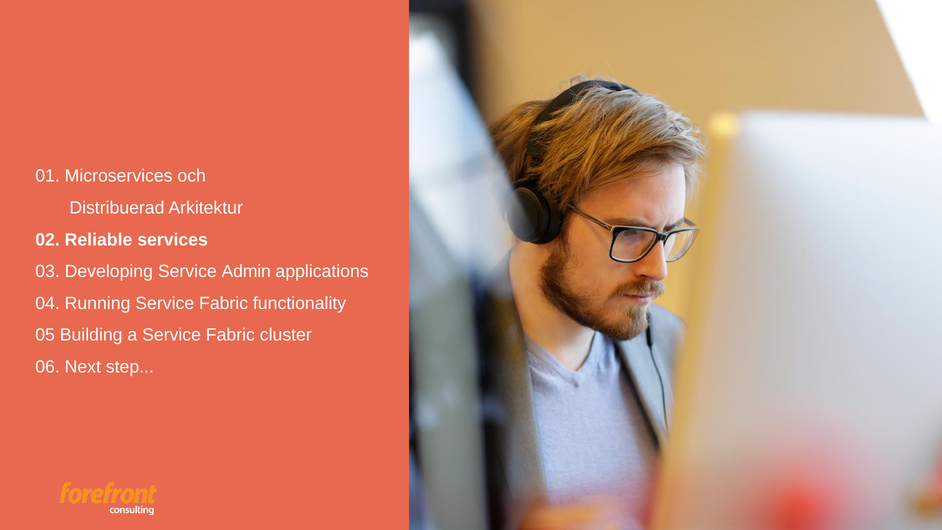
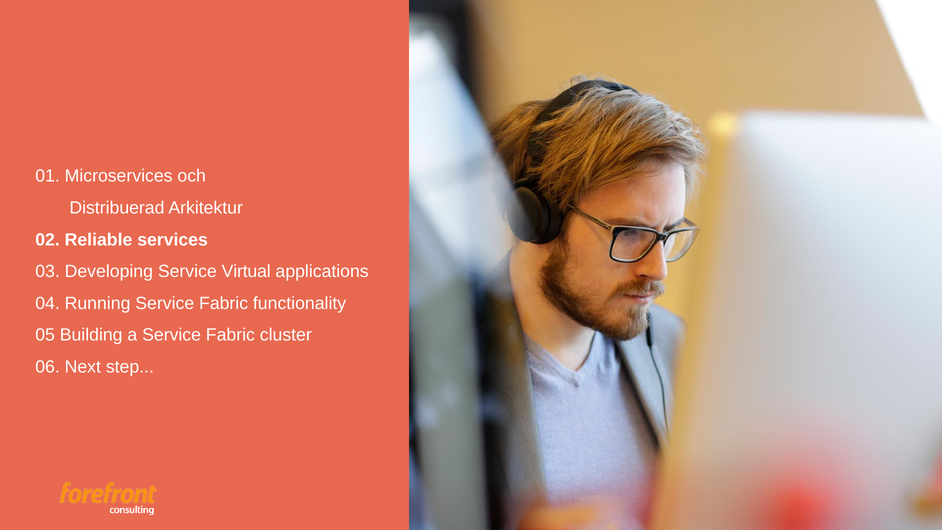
Admin: Admin -> Virtual (246, 271)
